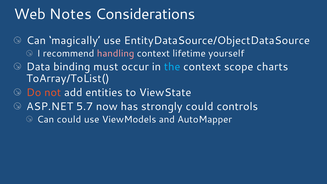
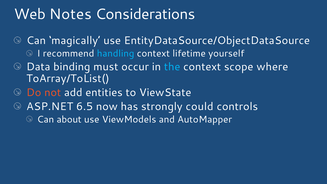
handling colour: pink -> light blue (116, 54)
charts: charts -> where (272, 67)
5.7: 5.7 -> 6.5 (85, 106)
Can could: could -> about (69, 119)
